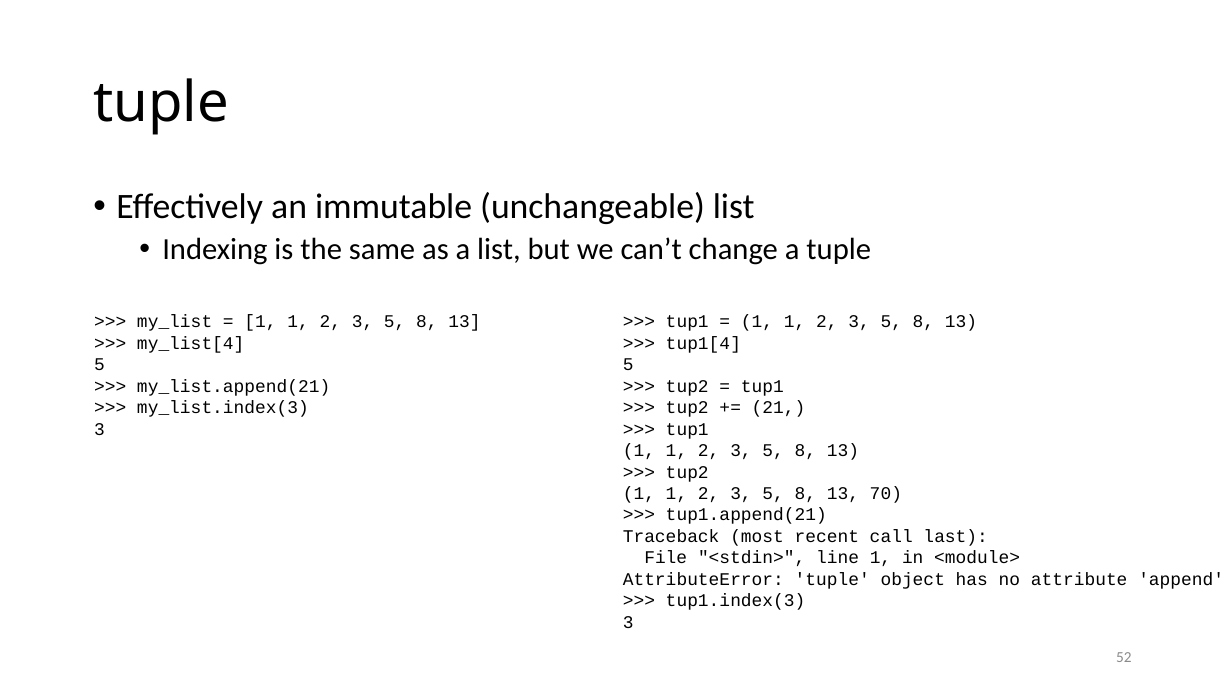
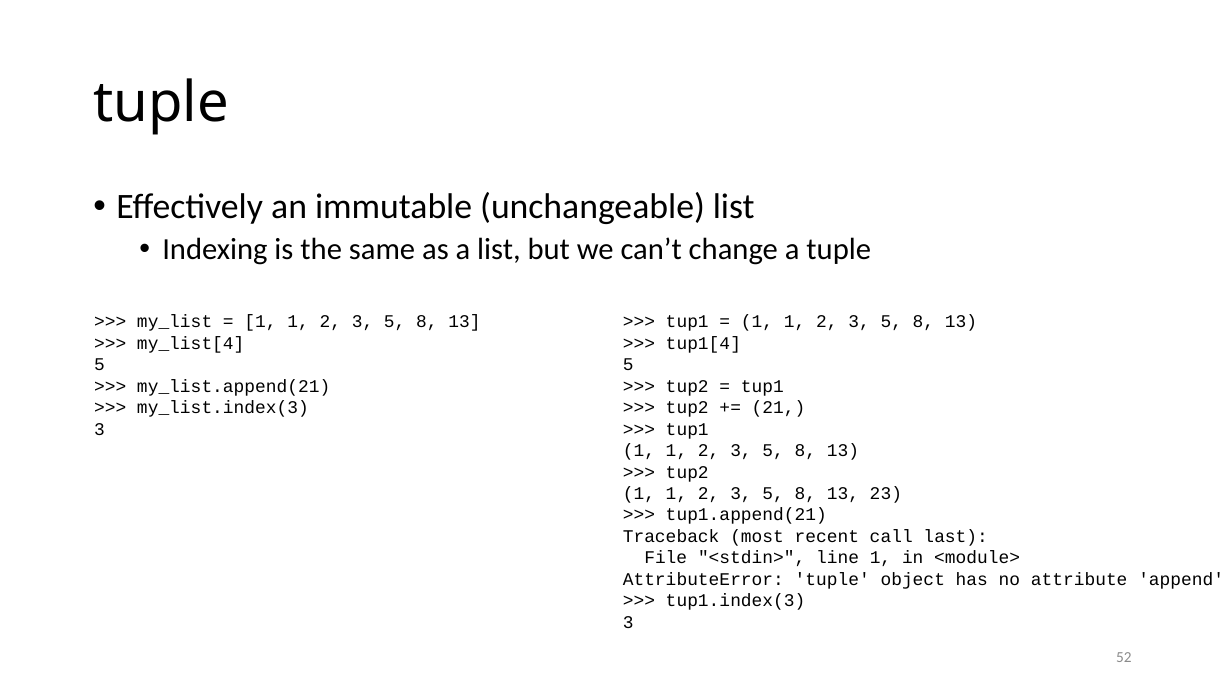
70: 70 -> 23 (886, 494)
